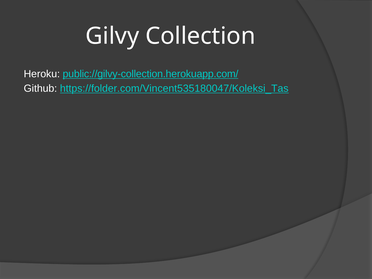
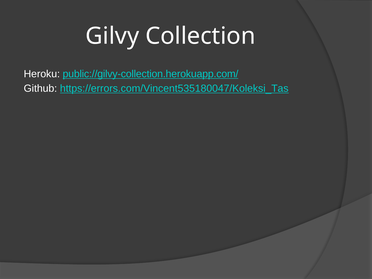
https://folder.com/Vincent535180047/Koleksi_Tas: https://folder.com/Vincent535180047/Koleksi_Tas -> https://errors.com/Vincent535180047/Koleksi_Tas (174, 88)
